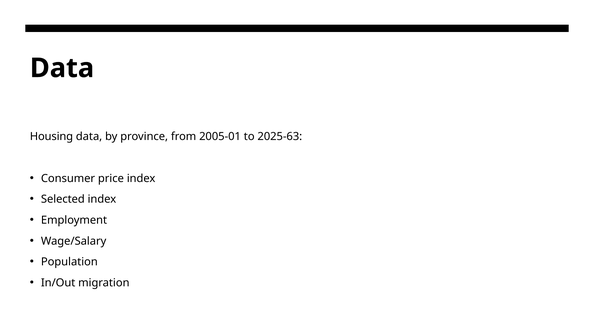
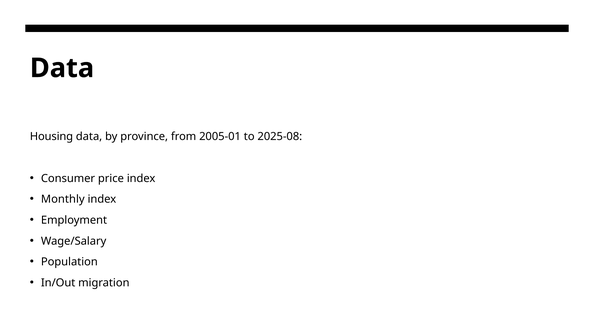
2025-63: 2025-63 -> 2025-08 (280, 137)
Selected: Selected -> Monthly (63, 199)
